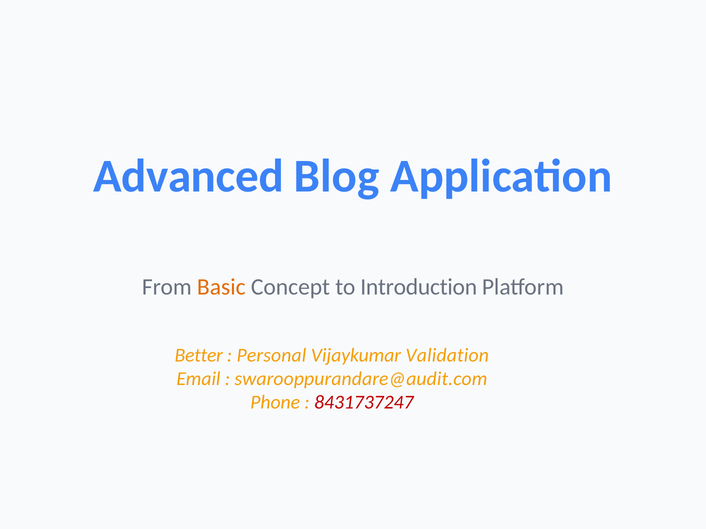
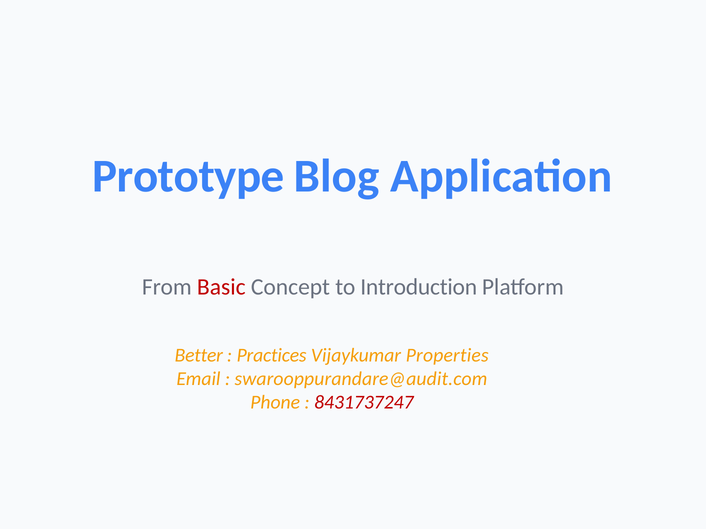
Advanced: Advanced -> Prototype (188, 176)
Basic colour: orange -> red (221, 287)
Personal: Personal -> Practices (272, 356)
Validation: Validation -> Properties (447, 356)
